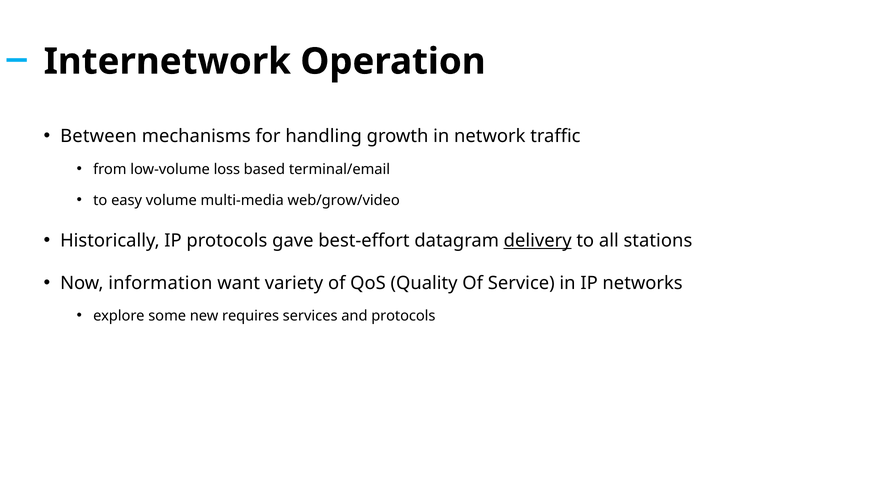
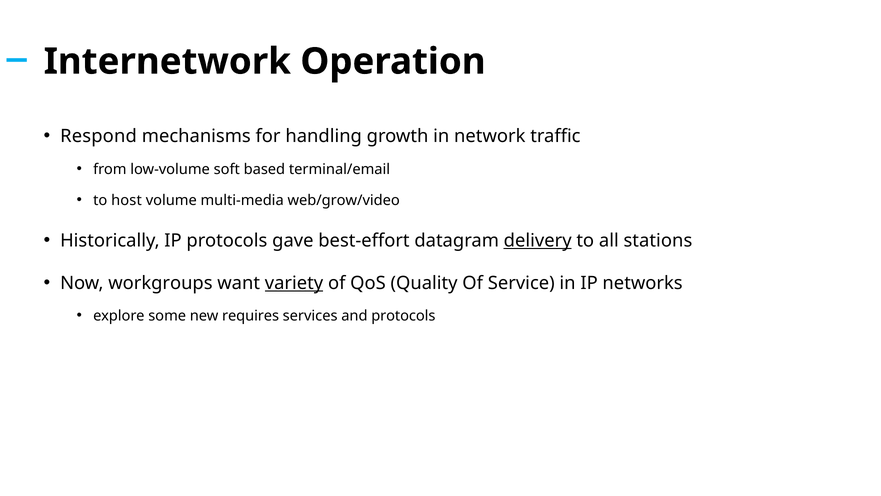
Between: Between -> Respond (99, 136)
loss: loss -> soft (227, 169)
easy: easy -> host (126, 200)
information: information -> workgroups (160, 283)
variety underline: none -> present (294, 283)
